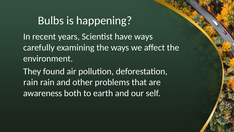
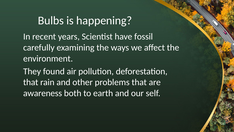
have ways: ways -> fossil (144, 37)
rain: rain -> that (31, 82)
